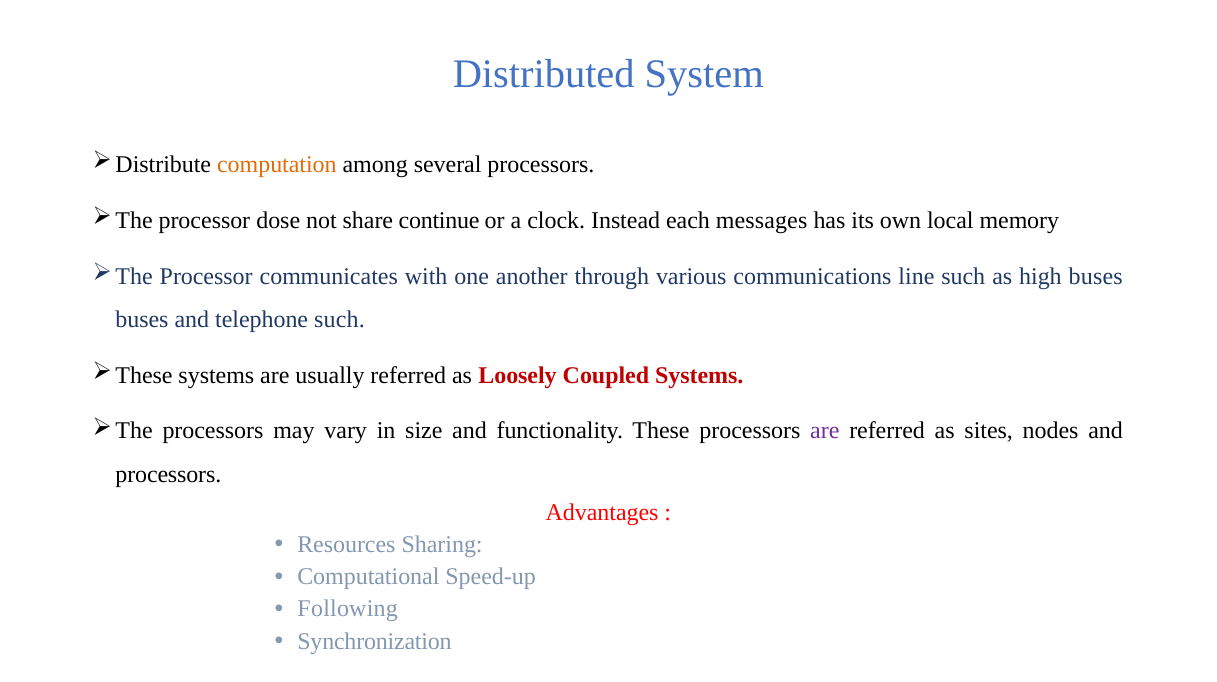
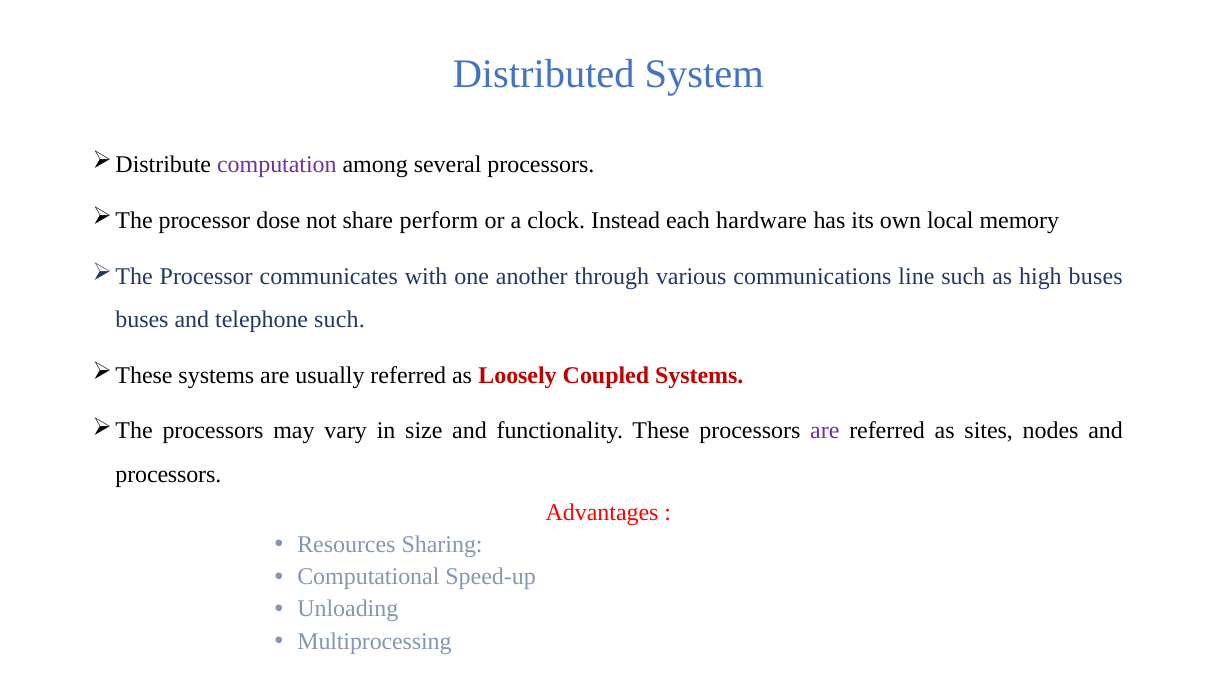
computation colour: orange -> purple (277, 165)
continue: continue -> perform (439, 220)
messages: messages -> hardware (762, 220)
Following: Following -> Unloading (348, 609)
Synchronization: Synchronization -> Multiprocessing (374, 641)
